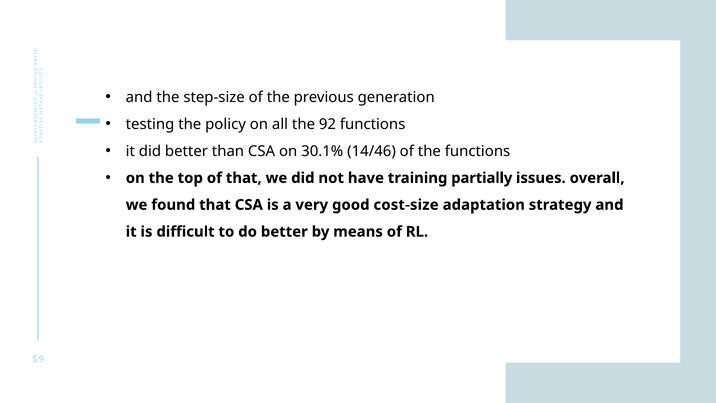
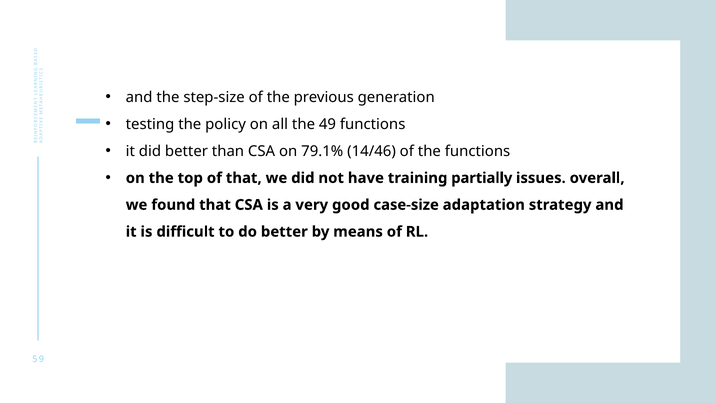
92: 92 -> 49 (327, 124)
30.1%: 30.1% -> 79.1% (322, 151)
cost-size: cost-size -> case-size (406, 205)
